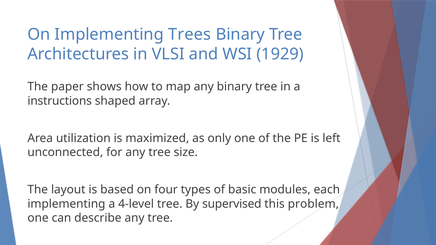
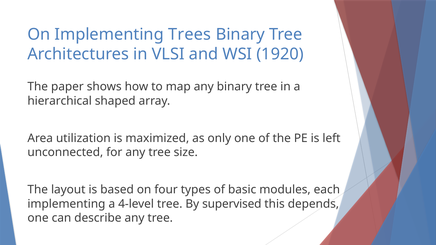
1929: 1929 -> 1920 (280, 54)
instructions: instructions -> hierarchical (60, 101)
problem: problem -> depends (313, 204)
